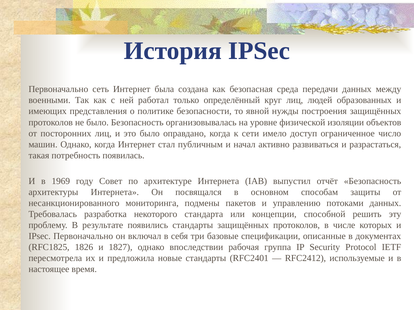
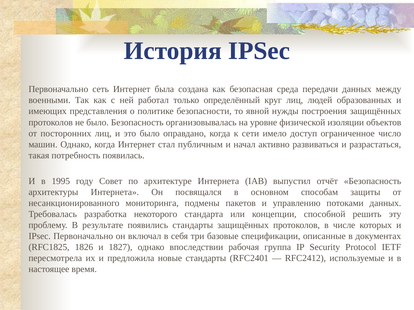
1969: 1969 -> 1995 (61, 181)
